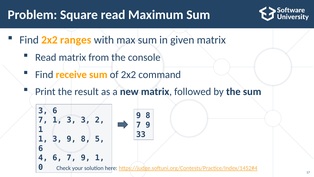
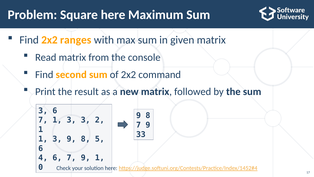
Square read: read -> here (113, 15)
receive: receive -> second (71, 74)
